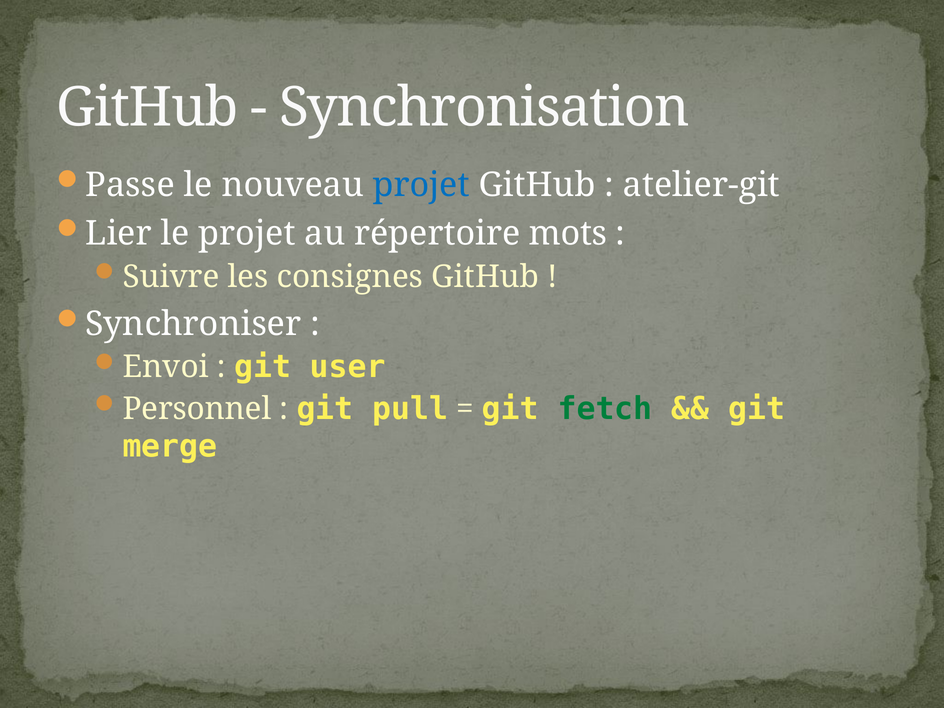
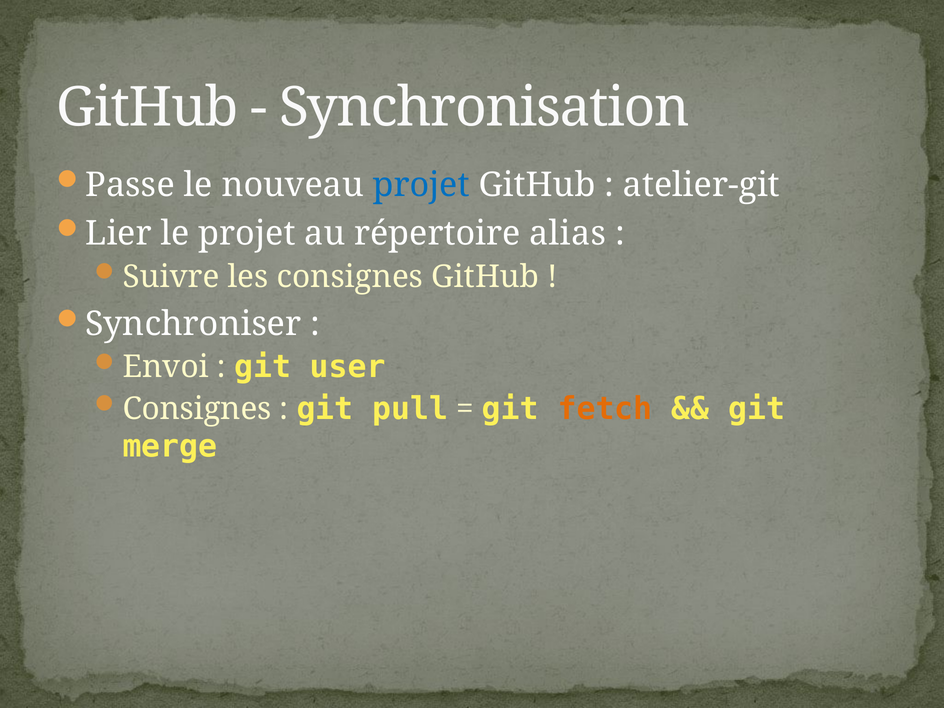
mots: mots -> alias (568, 234)
Personnel: Personnel -> Consignes (197, 409)
fetch colour: green -> orange (605, 409)
